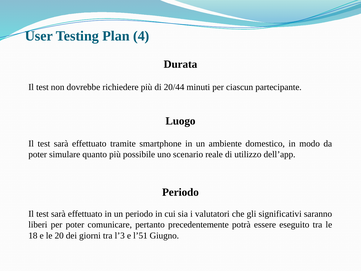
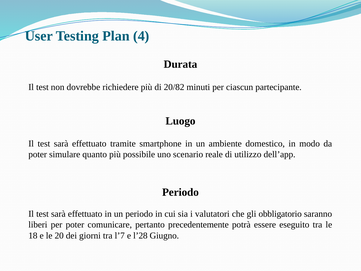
20/44: 20/44 -> 20/82 (174, 87)
significativi: significativi -> obbligatorio (280, 214)
l’3: l’3 -> l’7 (120, 235)
l’51: l’51 -> l’28 (140, 235)
